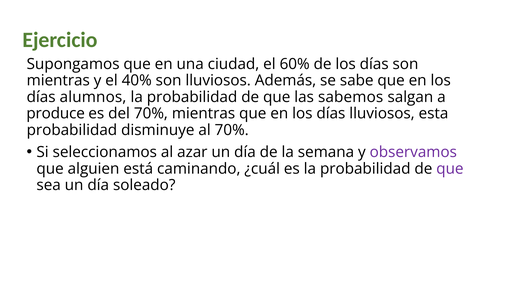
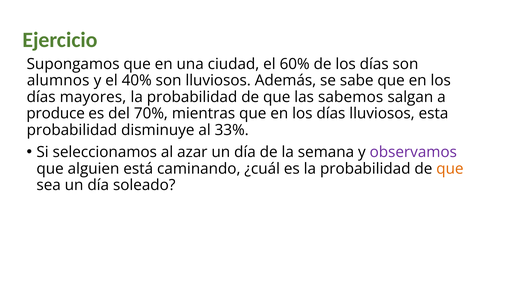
mientras: mientras -> alumnos (58, 81)
alumnos: alumnos -> mayores (93, 97)
al 70%: 70% -> 33% (232, 130)
que colour: purple -> orange (450, 169)
